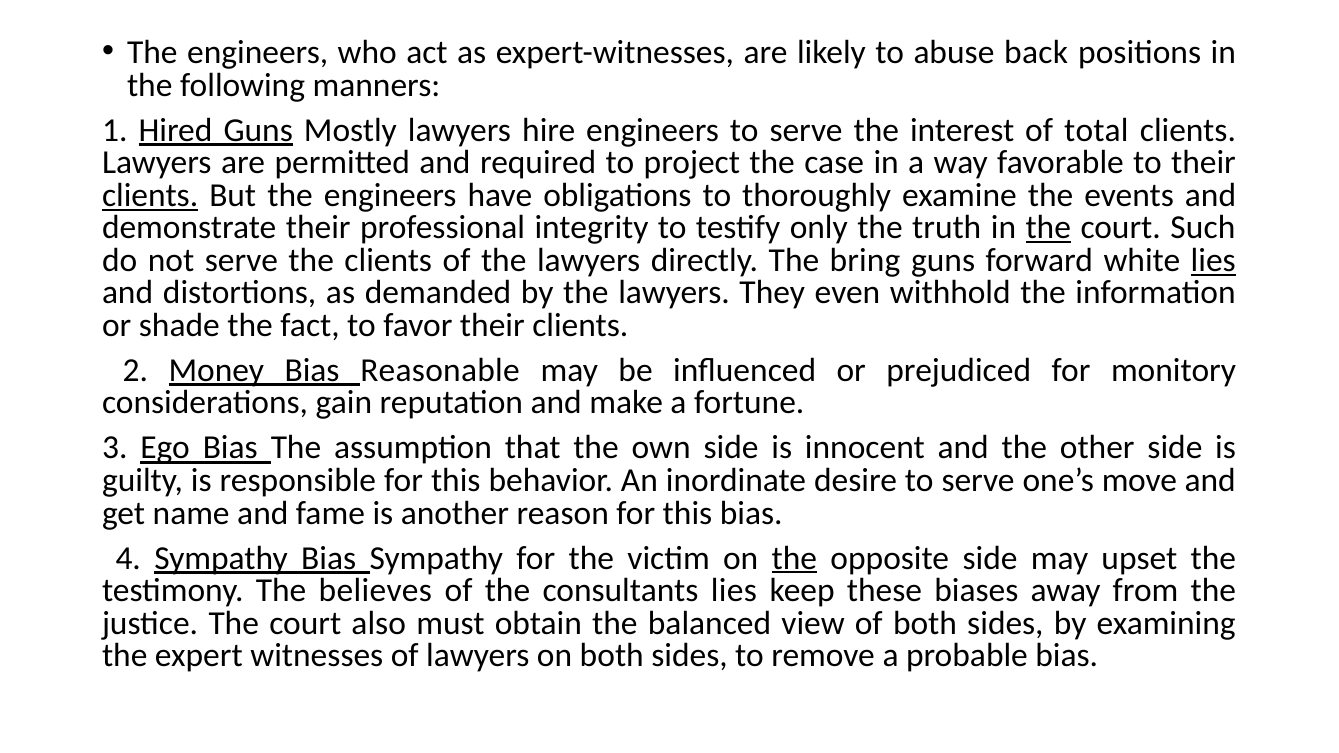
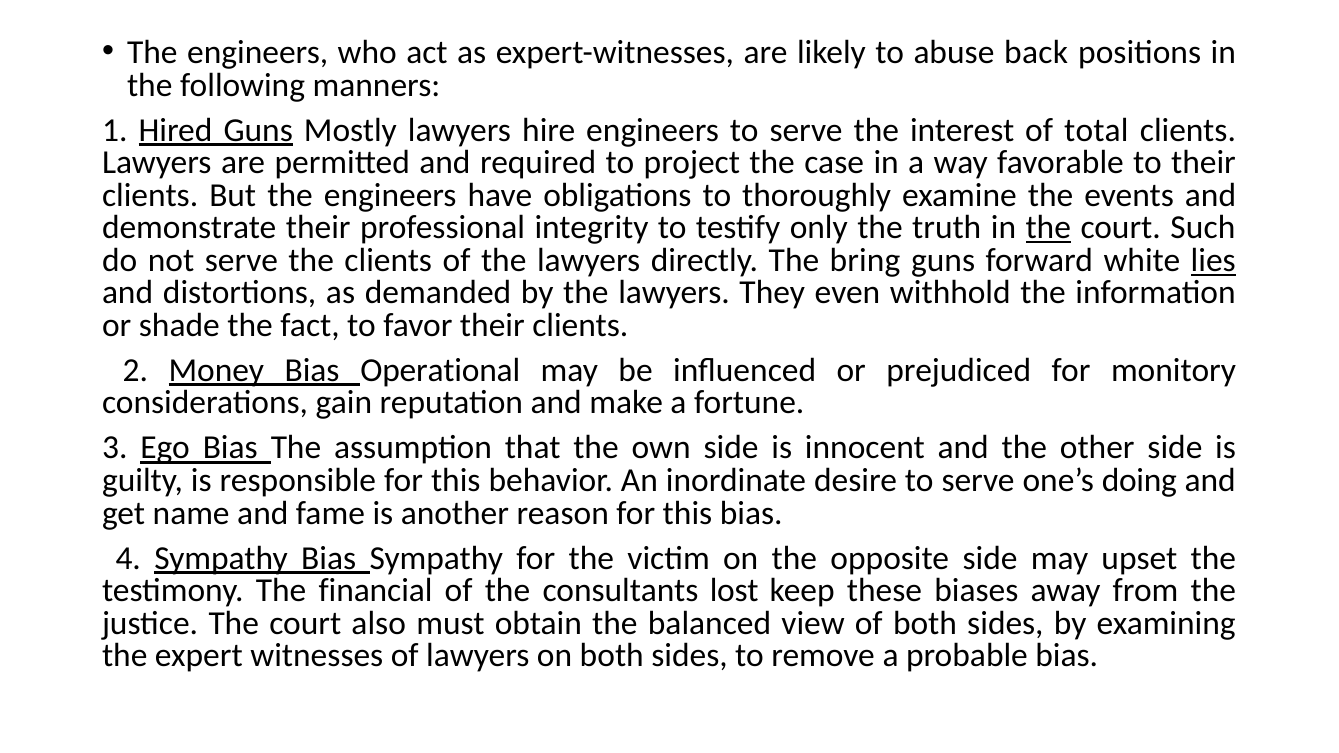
clients underline: present -> none (150, 195)
Reasonable: Reasonable -> Operational (440, 370)
move: move -> doing (1139, 481)
the underline: present -> none (794, 558)
believes: believes -> financial (376, 591)
consultants lies: lies -> lost (734, 591)
